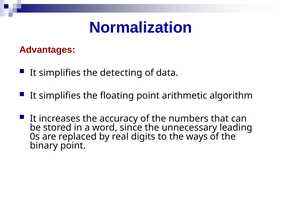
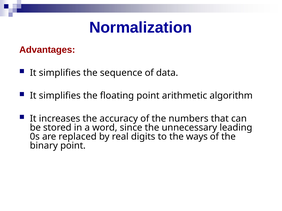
detecting: detecting -> sequence (121, 73)
